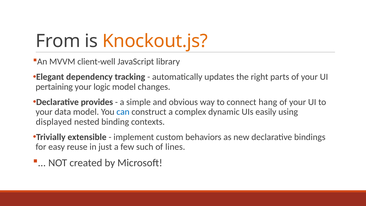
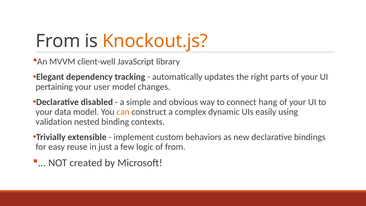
logic: logic -> user (102, 87)
provides: provides -> disabled (97, 102)
can colour: blue -> orange (123, 112)
displayed: displayed -> validation (54, 122)
such: such -> logic (145, 147)
of lines: lines -> from (175, 147)
